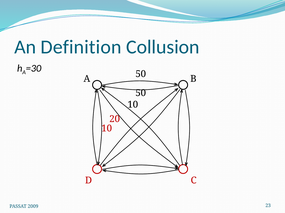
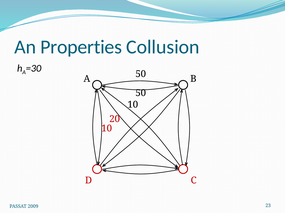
Definition: Definition -> Properties (81, 47)
